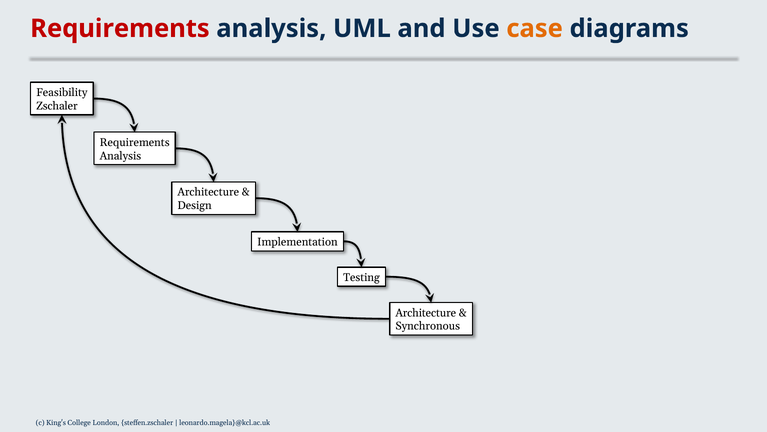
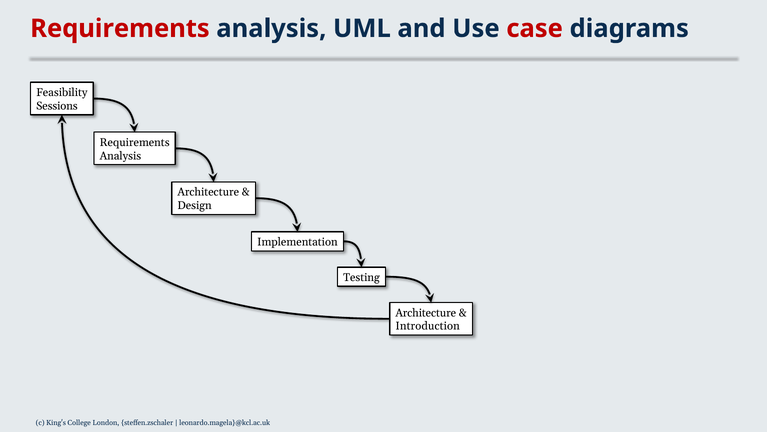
case colour: orange -> red (535, 28)
Zschaler: Zschaler -> Sessions (57, 106)
Synchronous: Synchronous -> Introduction (428, 326)
